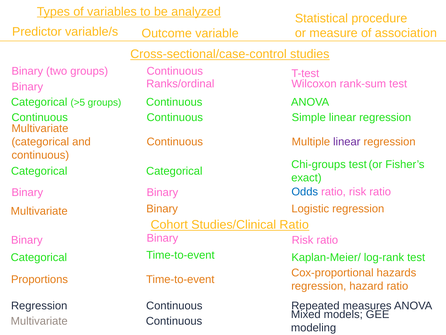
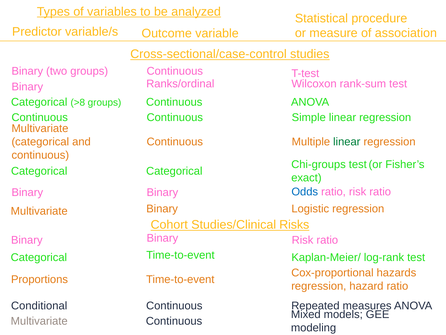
>5: >5 -> >8 (78, 103)
linear colour: purple -> green (347, 142)
Studies/Clinical Ratio: Ratio -> Risks (294, 225)
Regression: Regression -> Conditional (39, 305)
